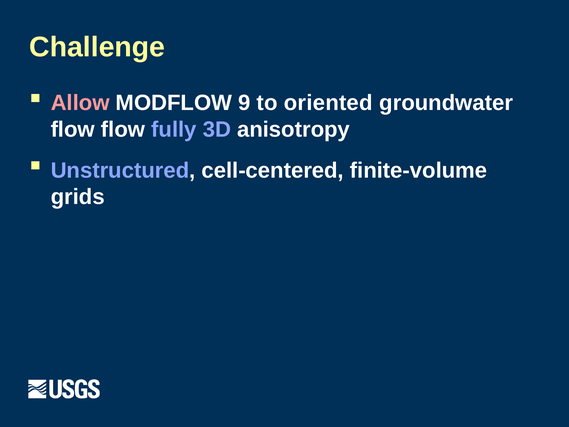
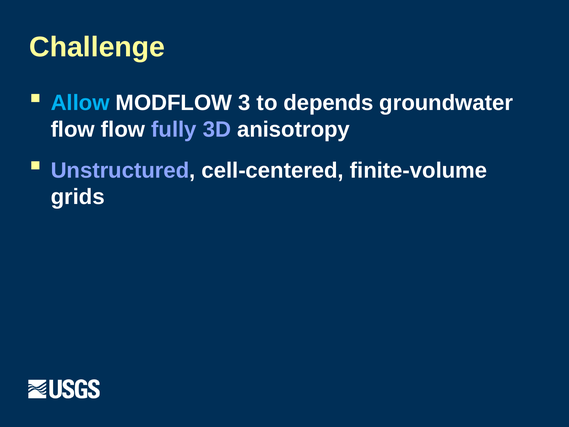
Allow colour: pink -> light blue (80, 103)
9: 9 -> 3 (244, 103)
oriented: oriented -> depends (329, 103)
